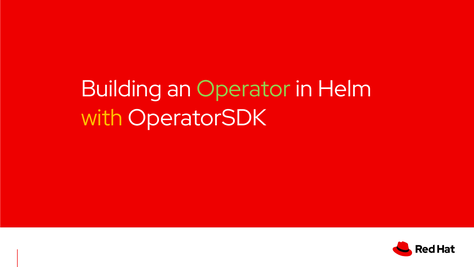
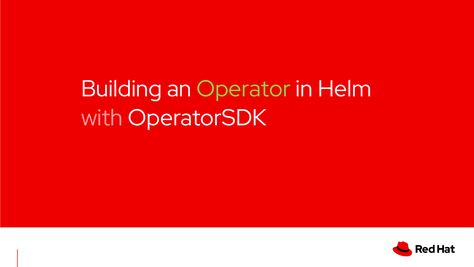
with colour: yellow -> pink (102, 118)
